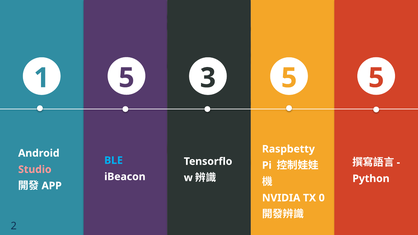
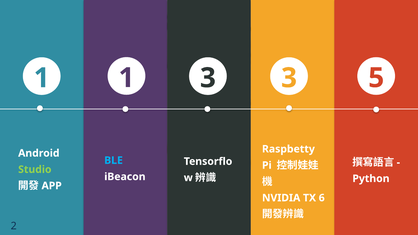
1 5: 5 -> 1 (126, 78)
3 5: 5 -> 3 (289, 78)
Studio colour: pink -> light green (35, 170)
0: 0 -> 6 (322, 198)
